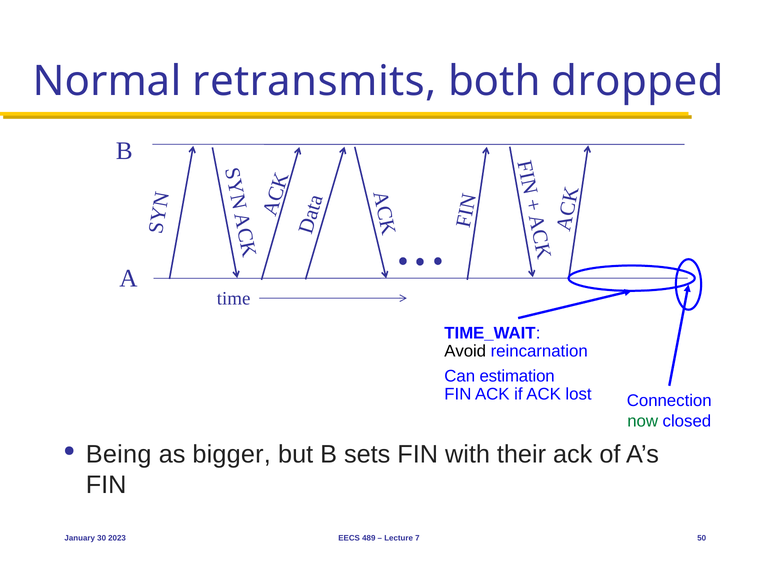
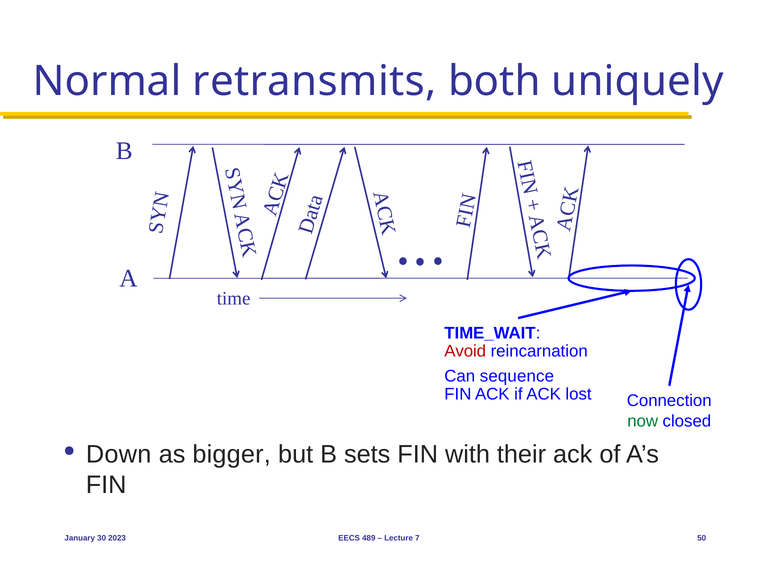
dropped: dropped -> uniquely (638, 81)
Avoid colour: black -> red (465, 351)
estimation: estimation -> sequence (517, 376)
Being: Being -> Down (119, 454)
